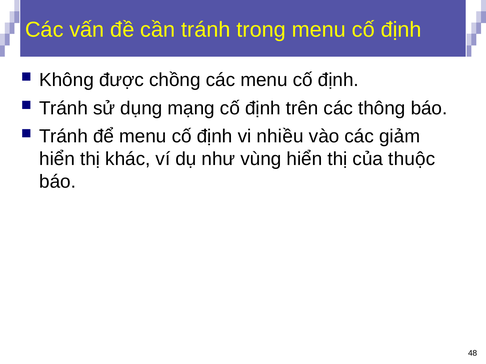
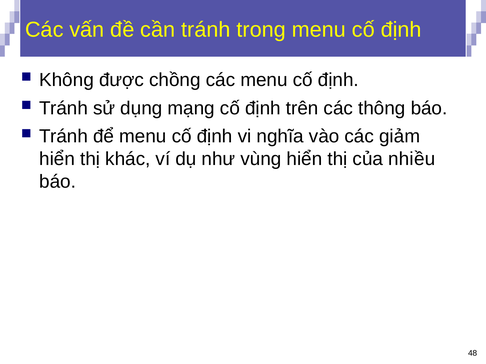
nhiều: nhiều -> nghĩa (280, 137)
thuộc: thuộc -> nhiều (412, 159)
